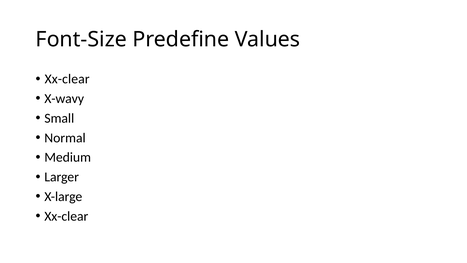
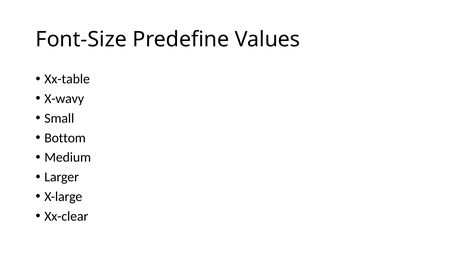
Xx-clear: Xx-clear -> Xx-table (67, 79)
Normal: Normal -> Bottom (65, 138)
